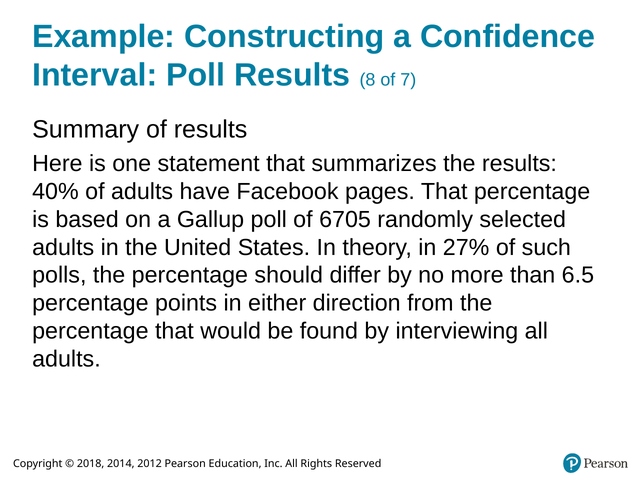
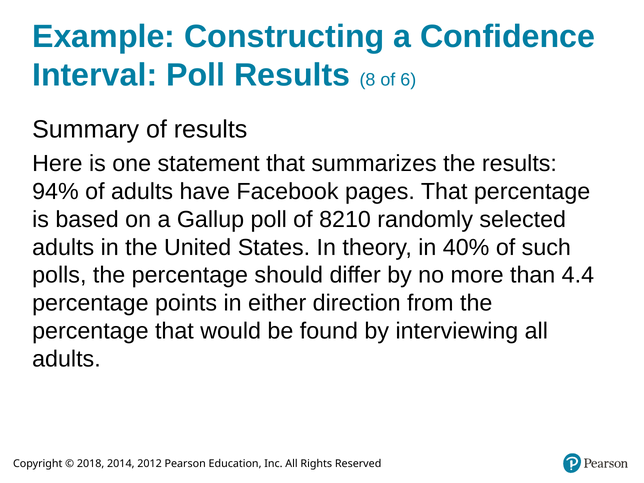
7: 7 -> 6 (408, 80)
40%: 40% -> 94% (55, 192)
6705: 6705 -> 8210 (345, 220)
27%: 27% -> 40% (466, 247)
6.5: 6.5 -> 4.4 (578, 275)
